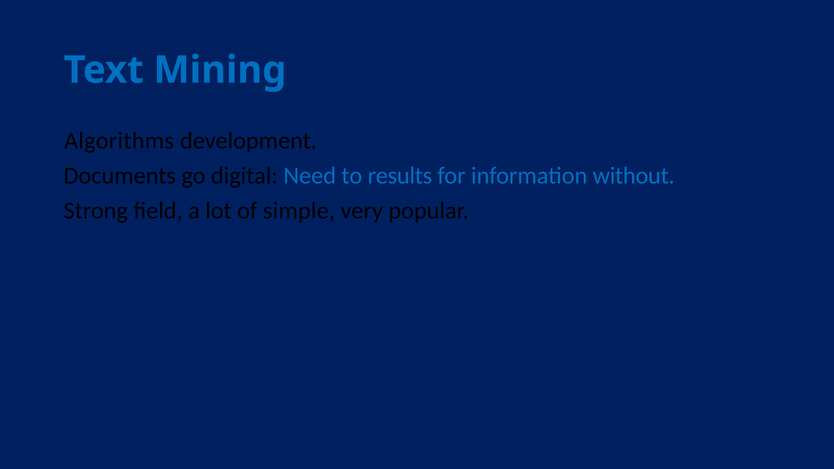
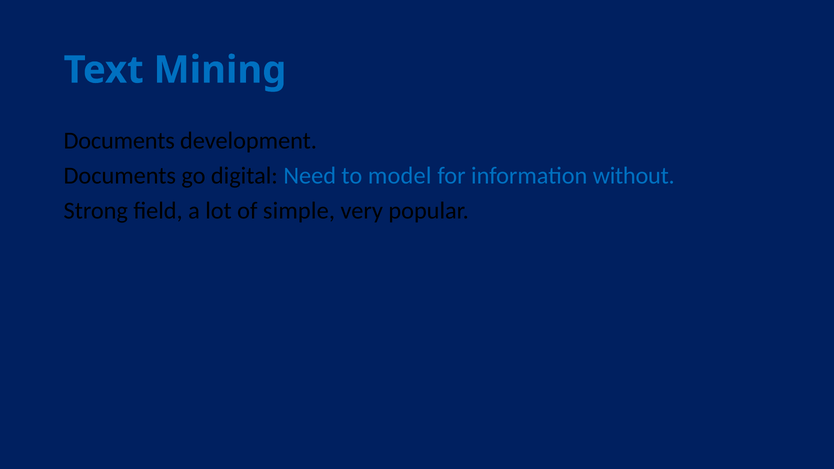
Algorithms: Algorithms -> Documents (119, 141)
results: results -> model (400, 176)
